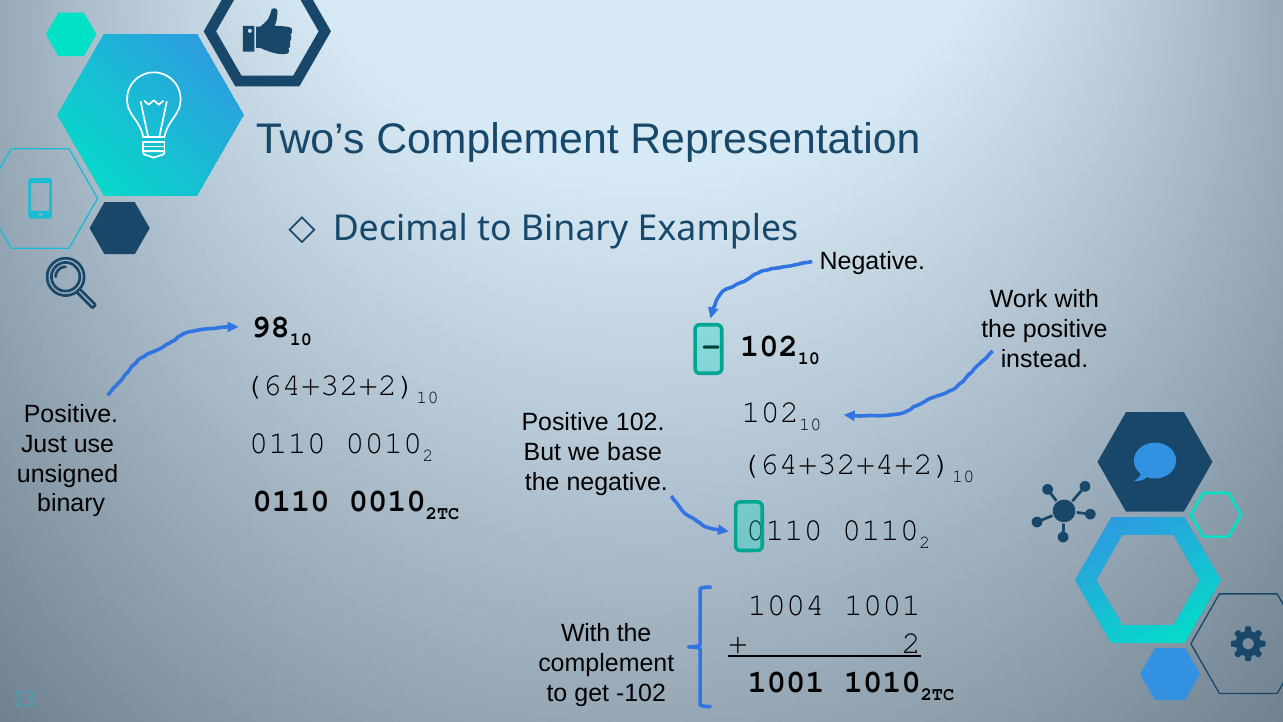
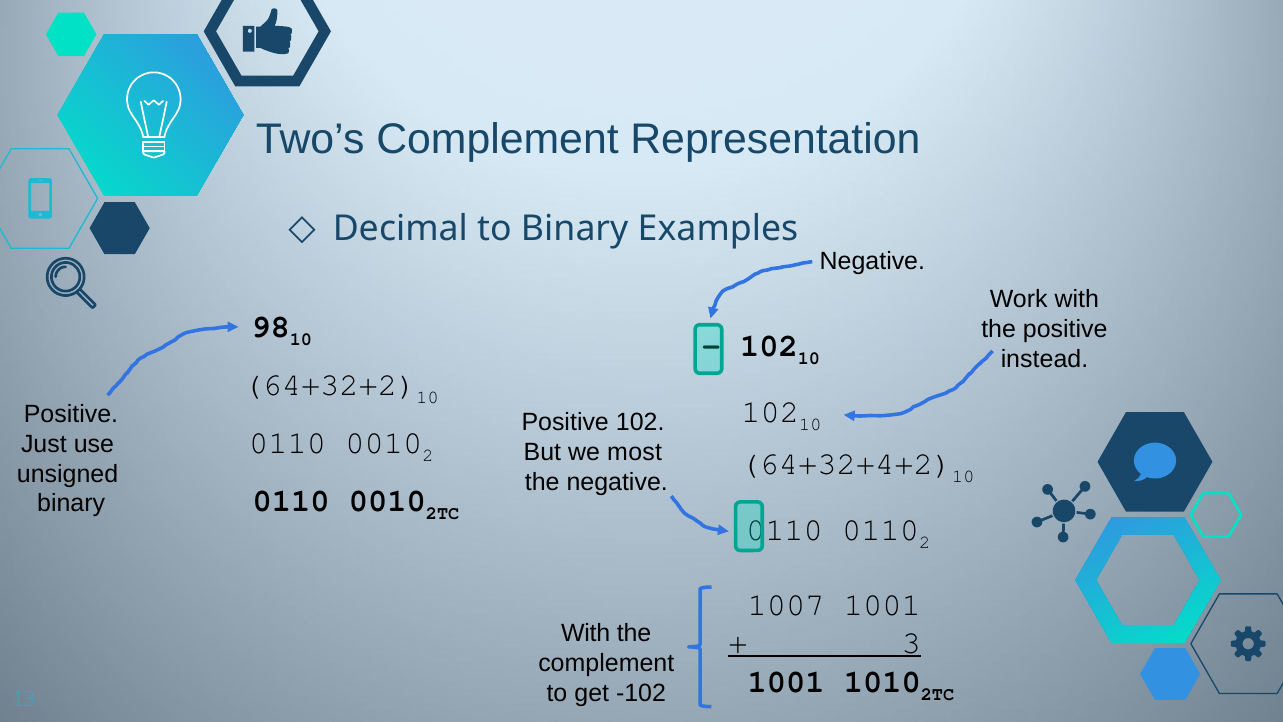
base: base -> most (635, 452)
1004: 1004 -> 1007 (786, 605)
2: 2 -> 3 (911, 643)
